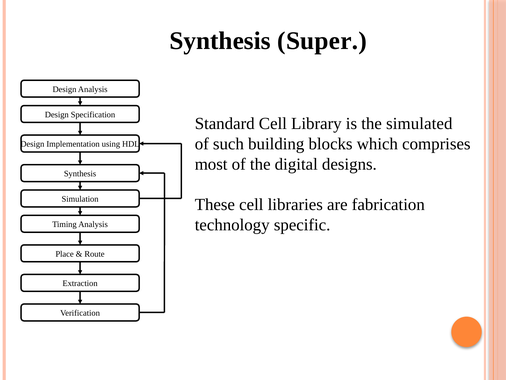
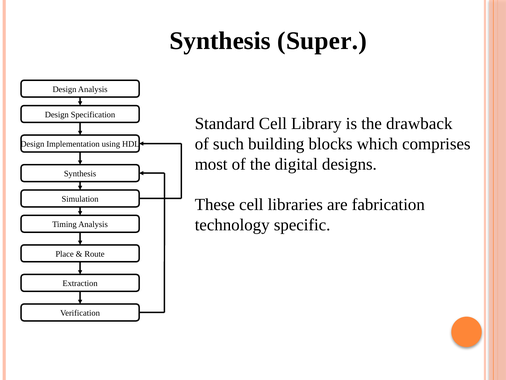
simulated: simulated -> drawback (419, 123)
